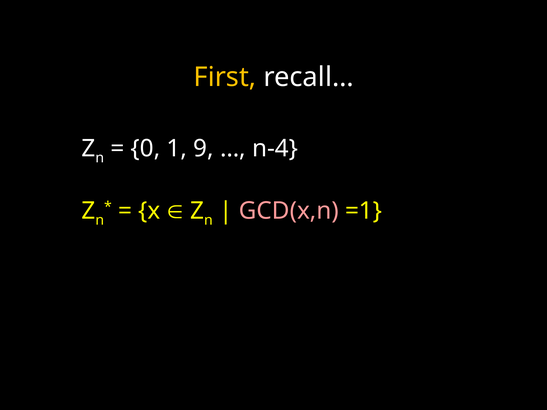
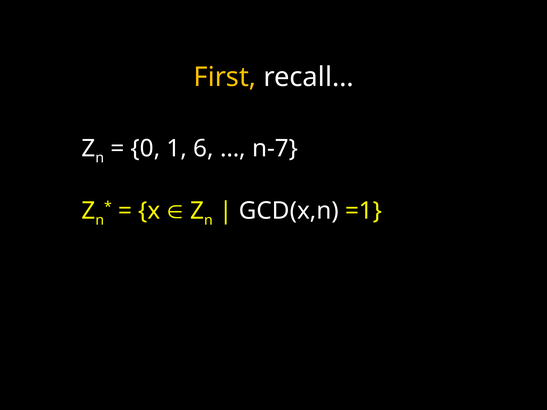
9: 9 -> 6 (204, 149)
n-4: n-4 -> n-7 (275, 149)
GCD(x,n colour: pink -> white (289, 211)
